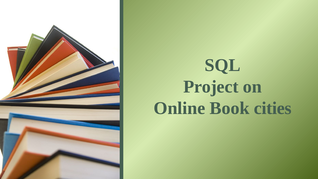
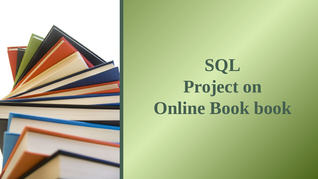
Book cities: cities -> book (273, 108)
